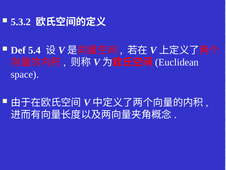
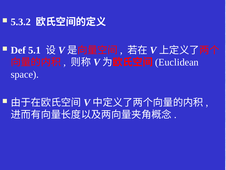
5.4: 5.4 -> 5.1 (35, 50)
